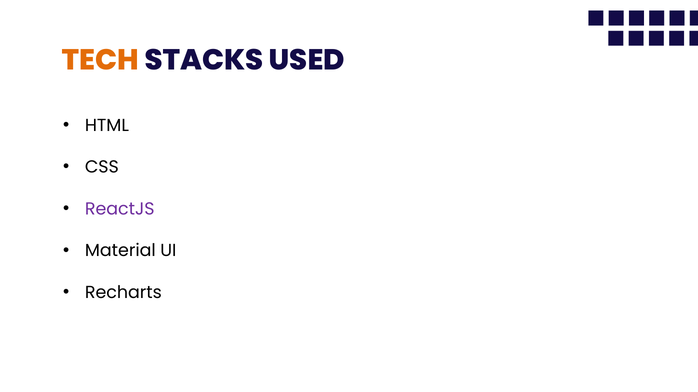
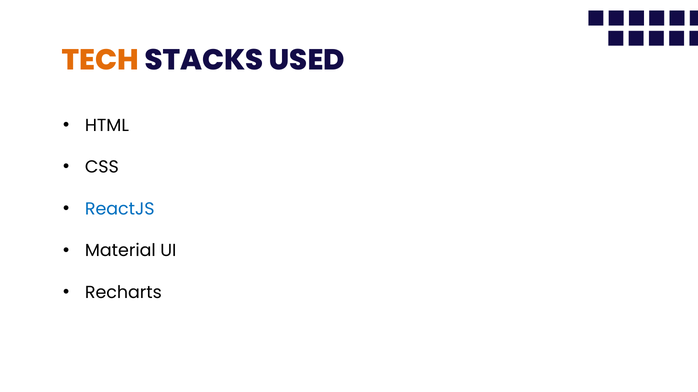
ReactJS colour: purple -> blue (120, 209)
